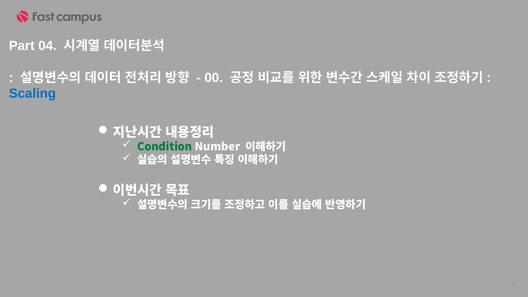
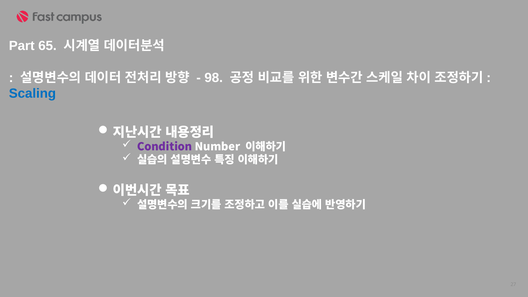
04: 04 -> 65 (47, 46)
00: 00 -> 98 (214, 78)
Condition colour: green -> purple (165, 147)
